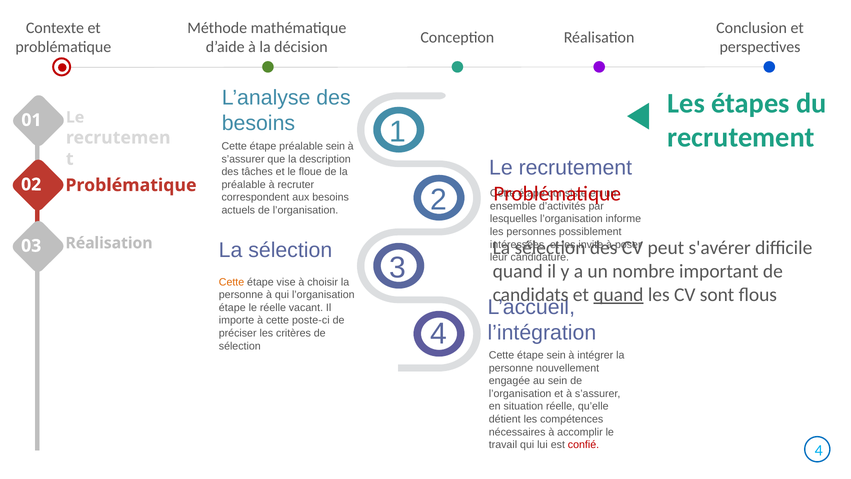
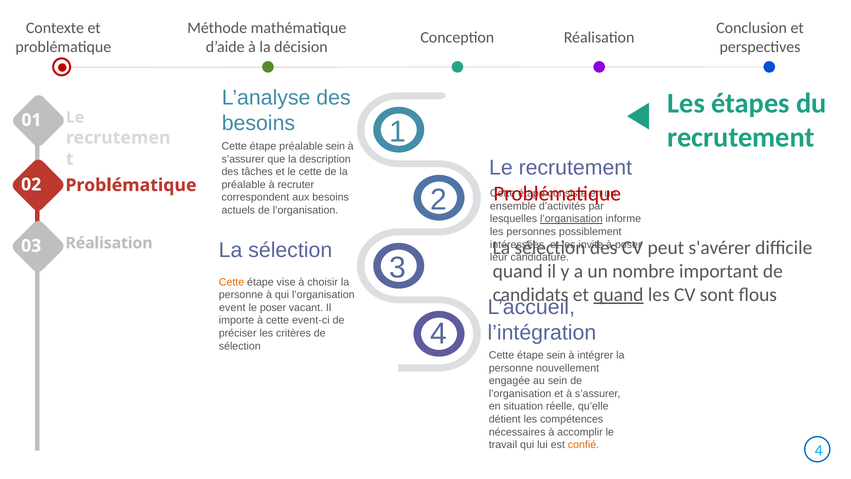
le floue: floue -> cette (310, 172)
l’organisation underline: none -> present (571, 219)
étape: étape -> event (232, 307)
le réelle: réelle -> poser (273, 307)
poste-ci: poste-ci -> event-ci (311, 320)
confié colour: red -> orange (583, 444)
